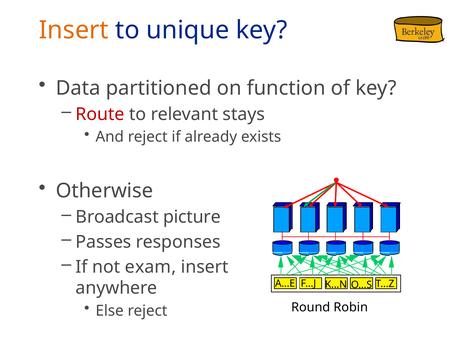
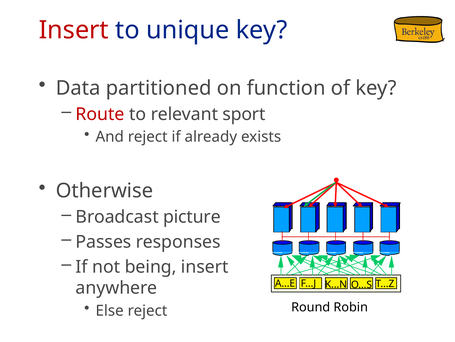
Insert colour: orange -> red (74, 30)
stays: stays -> sport (244, 114)
exam: exam -> being (151, 266)
